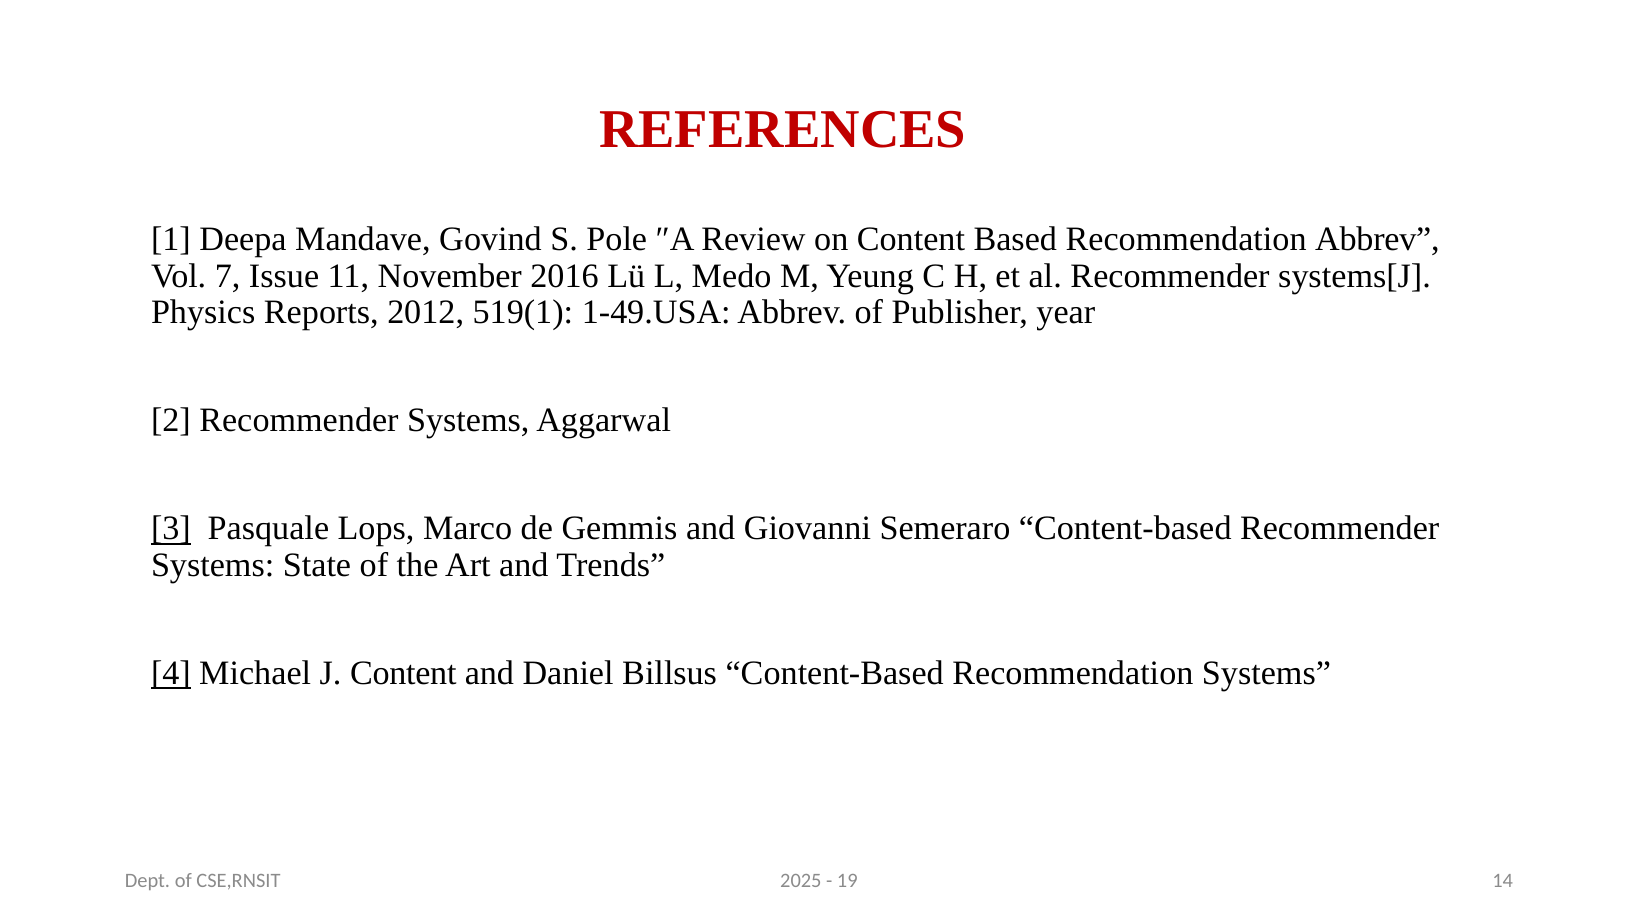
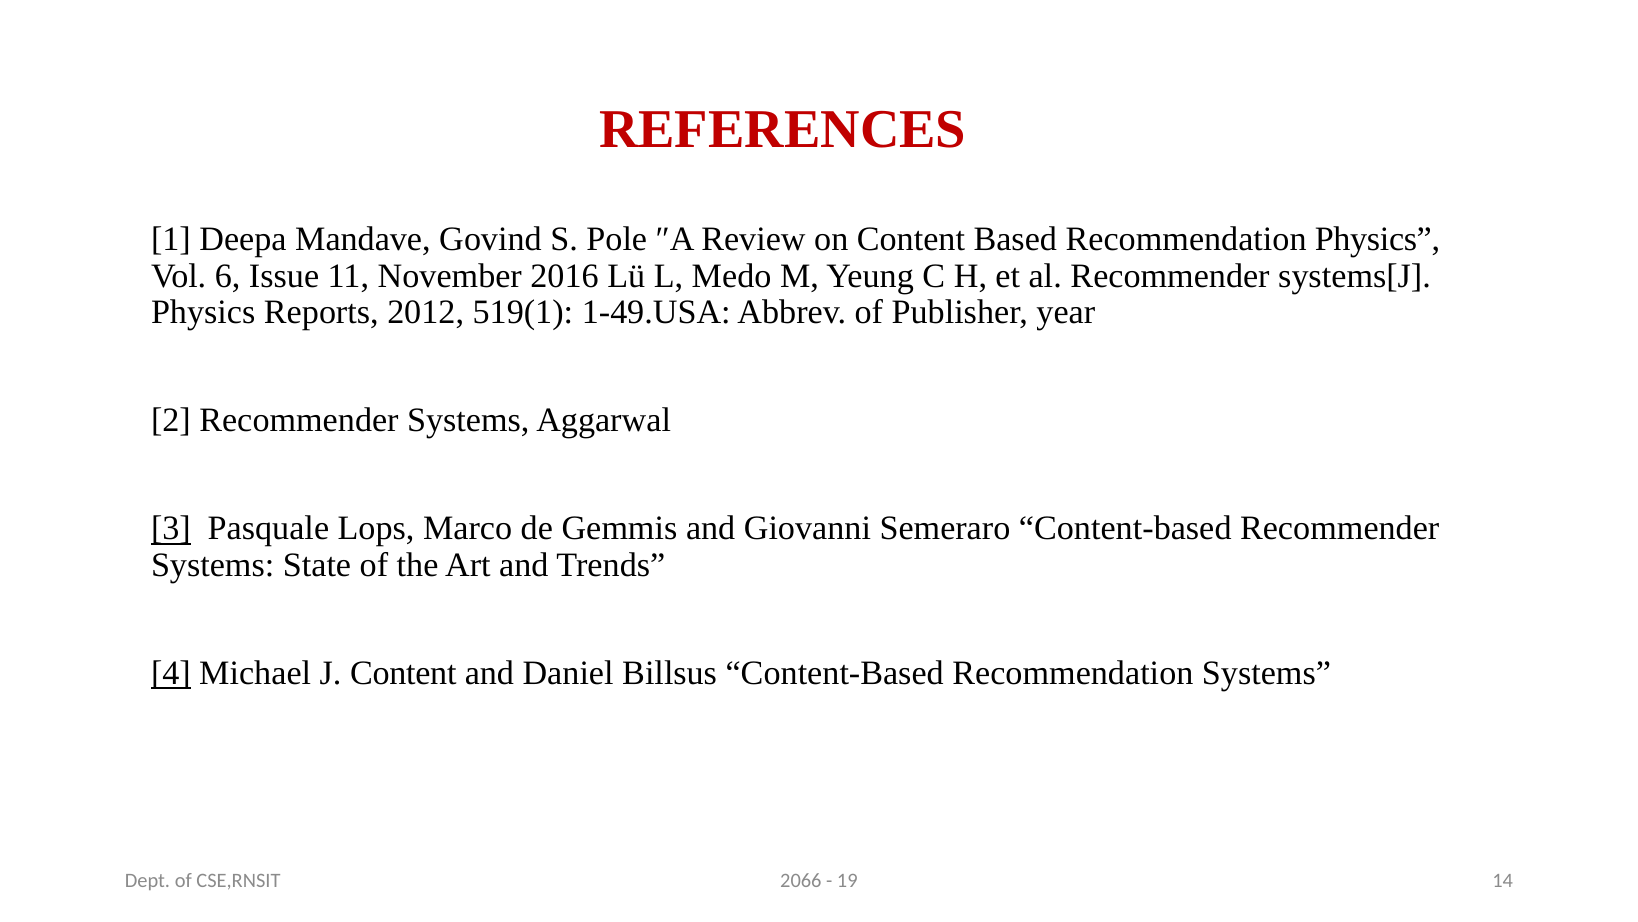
Recommendation Abbrev: Abbrev -> Physics (1377, 239)
7: 7 -> 6 (228, 276)
2025: 2025 -> 2066 (801, 880)
